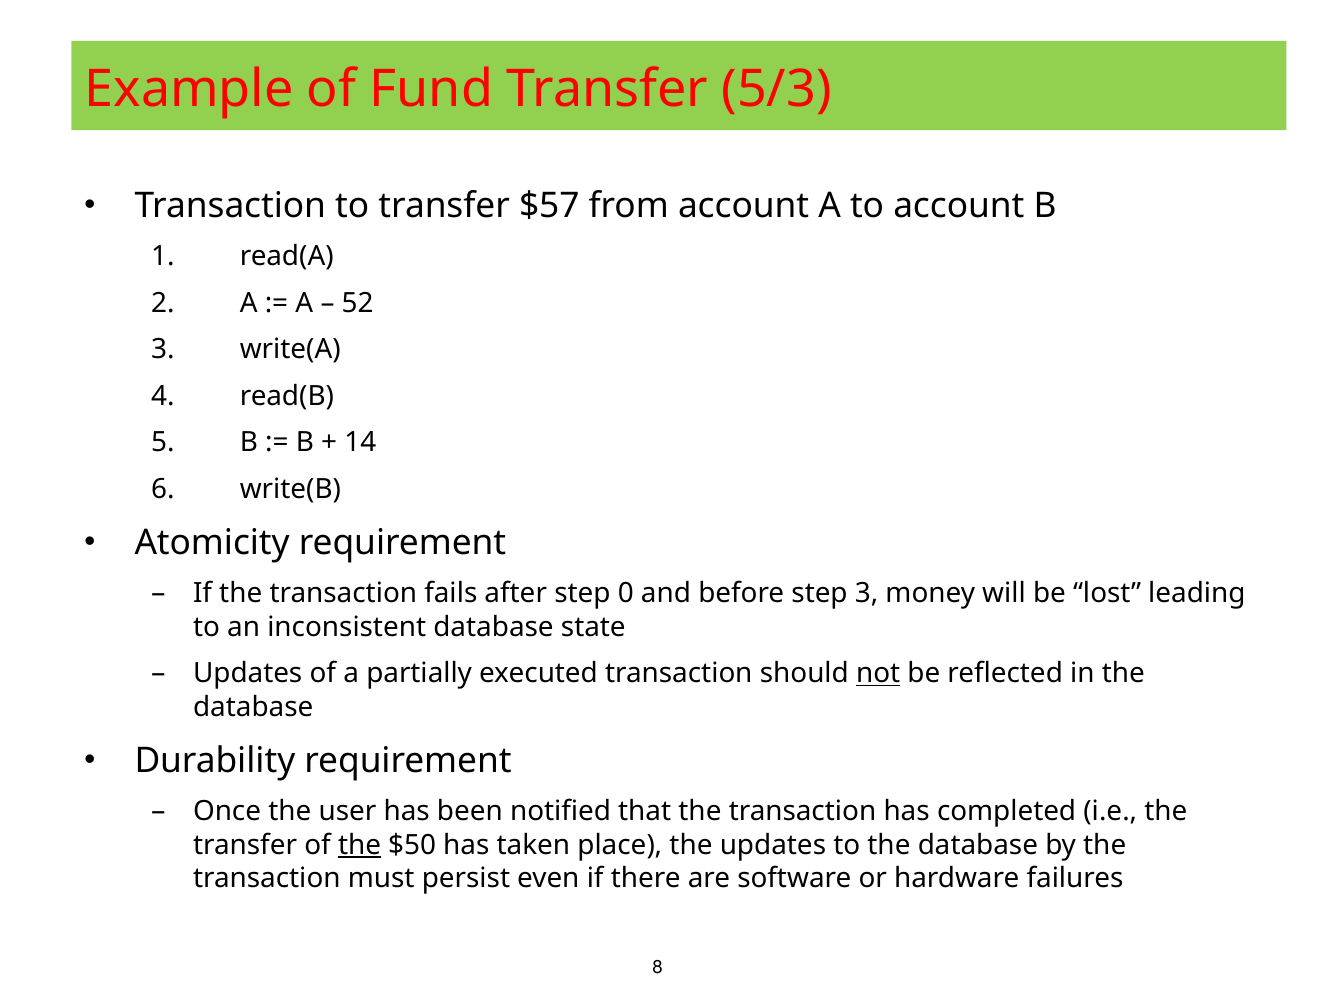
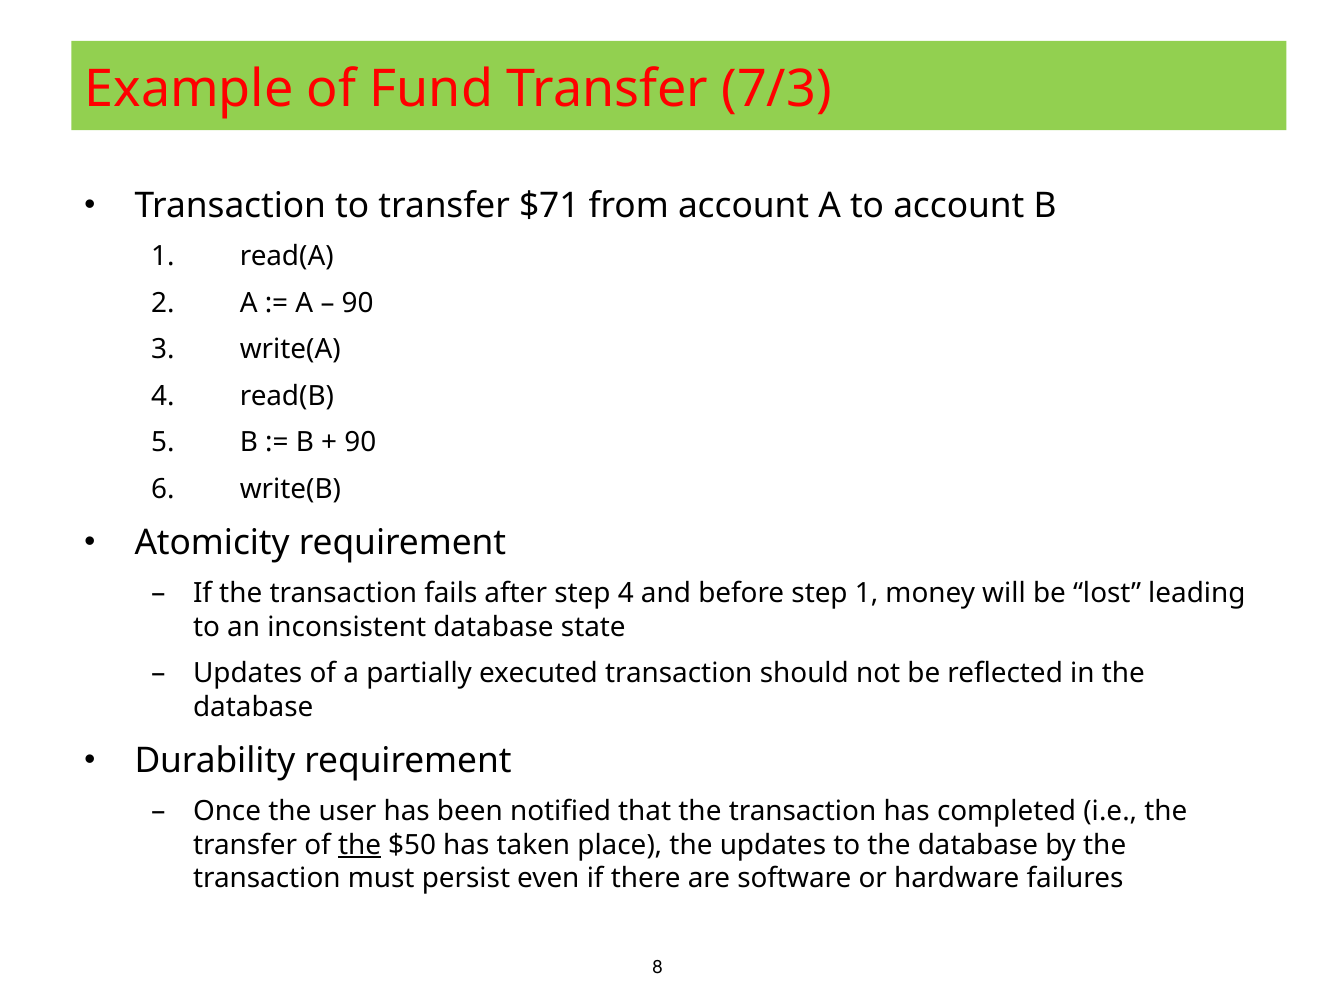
5/3: 5/3 -> 7/3 (777, 89)
$57: $57 -> $71 (549, 206)
52: 52 -> 90 (358, 303)
14: 14 -> 90 (360, 443)
step 0: 0 -> 4 (626, 594)
step 3: 3 -> 1 (867, 594)
not underline: present -> none (878, 674)
